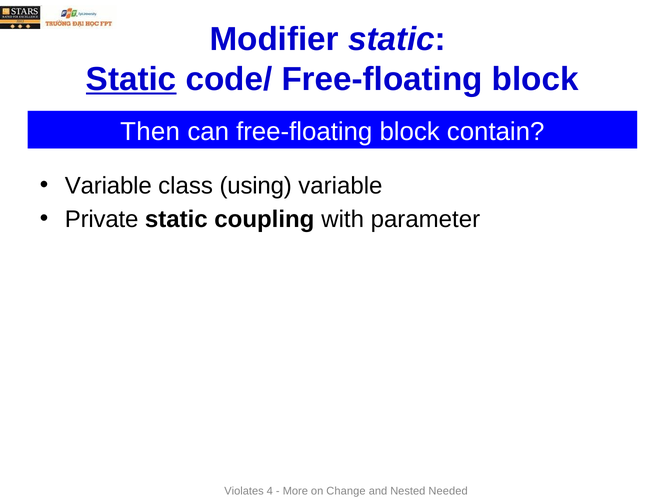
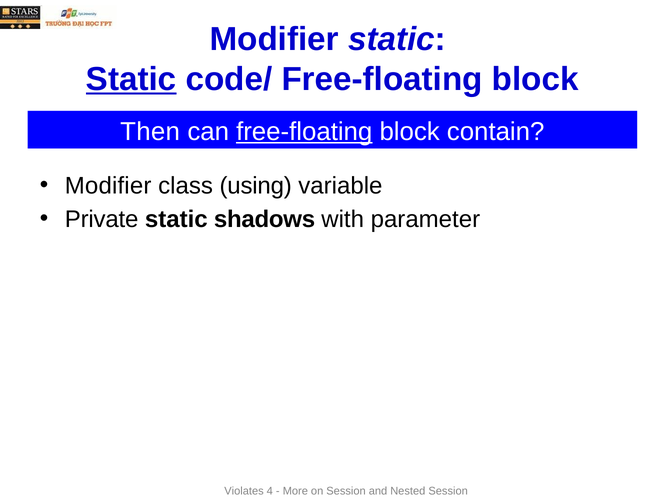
free-floating underline: none -> present (304, 131)
Variable: Variable -> Modifier (108, 186)
coupling: coupling -> shadows (265, 219)
on Change: Change -> Session (346, 491)
Nested Needed: Needed -> Session (448, 491)
